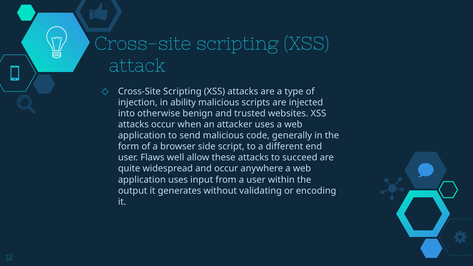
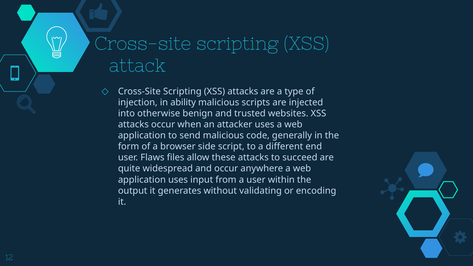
well: well -> files (176, 158)
